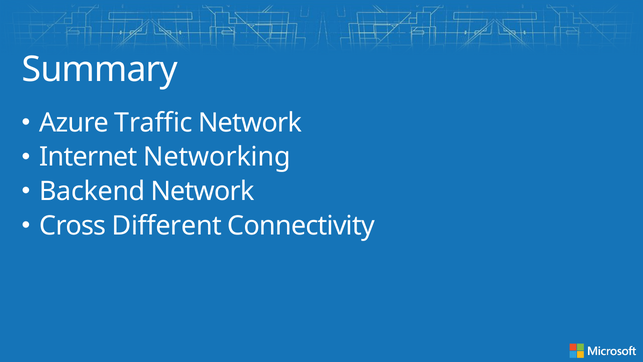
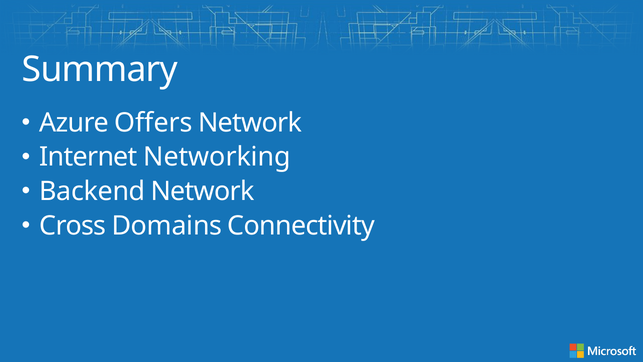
Traffic: Traffic -> Offers (153, 123)
Different: Different -> Domains (167, 226)
